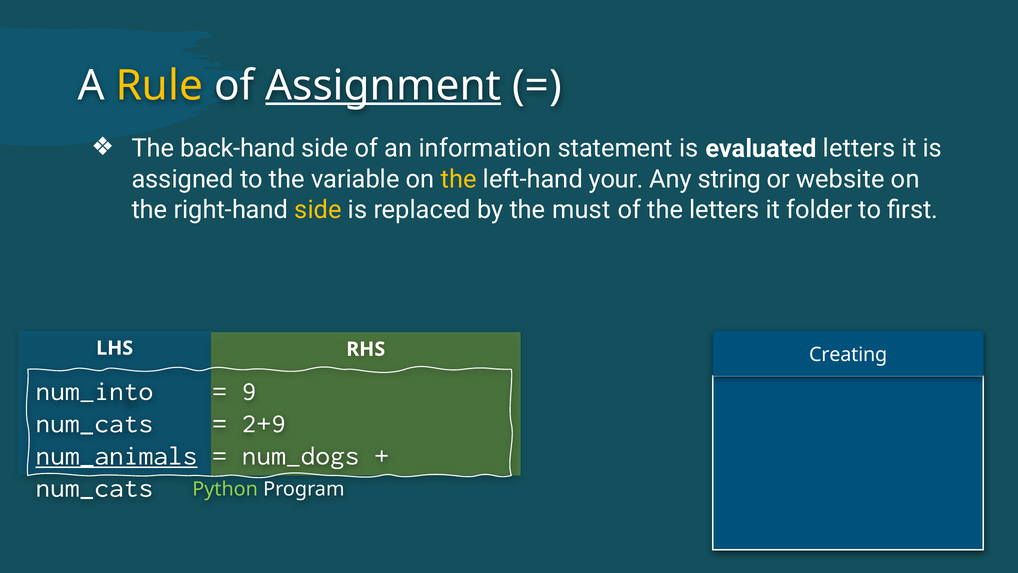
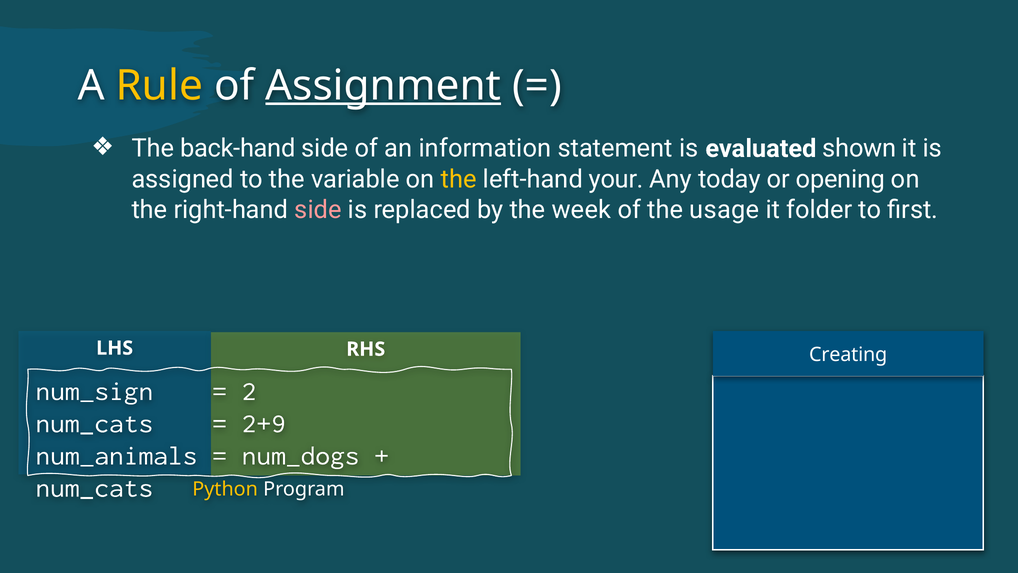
evaluated letters: letters -> shown (859, 148)
string: string -> today (729, 179)
website: website -> opening (841, 179)
side colour: yellow -> pink (318, 210)
must: must -> week (581, 210)
the letters: letters -> usage (724, 210)
num_into: num_into -> num_sign (94, 391)
9: 9 -> 2 (249, 391)
num_animals underline: present -> none (116, 455)
Python colour: light green -> yellow (225, 489)
